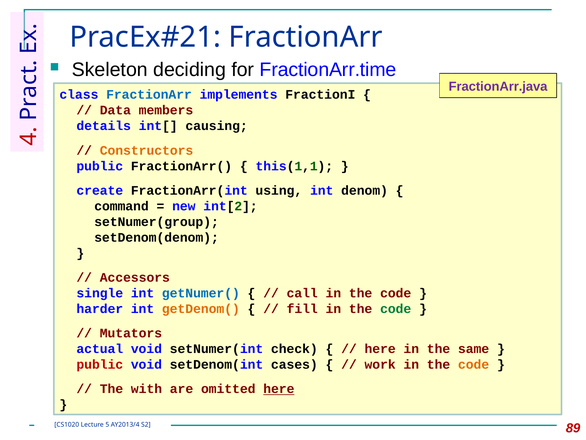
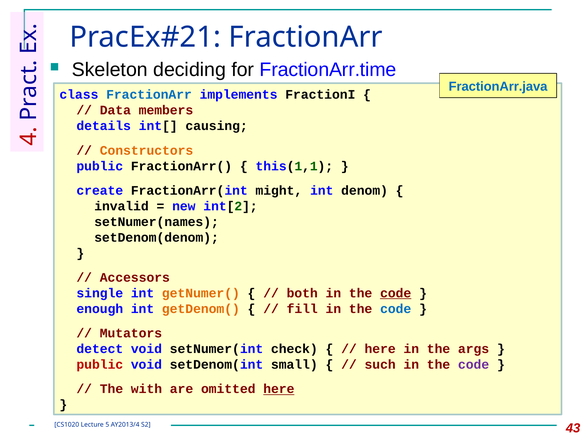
FractionArr.java colour: purple -> blue (498, 86)
using: using -> might (279, 190)
command: command -> invalid (122, 206)
setNumer(group: setNumer(group -> setNumer(names (157, 222)
getNumer( colour: blue -> orange (201, 293)
call: call -> both (302, 293)
code underline: none -> present (396, 293)
harder: harder -> enough (100, 308)
code colour: green -> blue (396, 308)
actual: actual -> detect (100, 349)
same: same -> args (474, 349)
cases: cases -> small (294, 364)
work: work -> such (380, 364)
code colour: orange -> purple (474, 364)
89: 89 -> 43 (573, 428)
